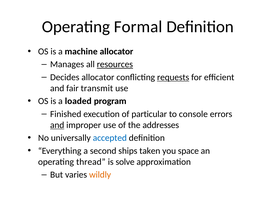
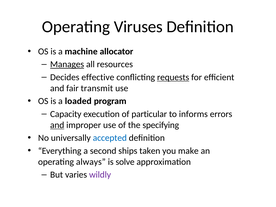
Formal: Formal -> Viruses (138, 27)
Manages underline: none -> present (67, 64)
resources underline: present -> none (115, 64)
Decides allocator: allocator -> effective (98, 77)
Finished: Finished -> Capacity (66, 114)
console: console -> informs (193, 114)
addresses: addresses -> specifying (161, 125)
space: space -> make (188, 151)
thread: thread -> always (91, 162)
wildly colour: orange -> purple (100, 175)
